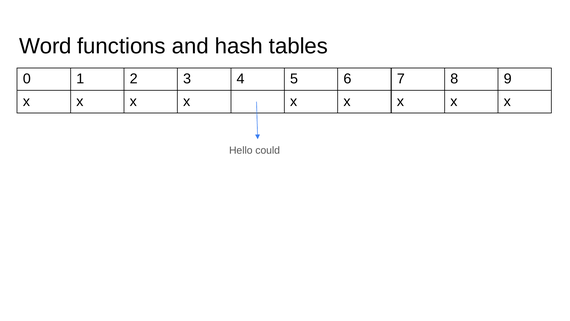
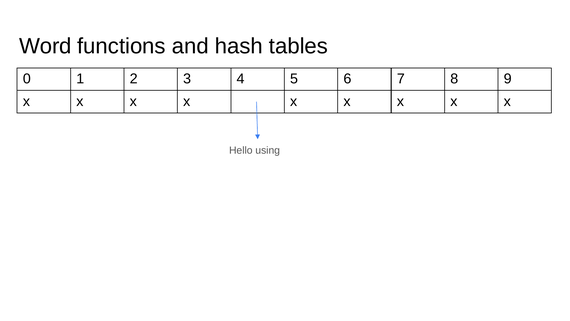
could: could -> using (268, 150)
